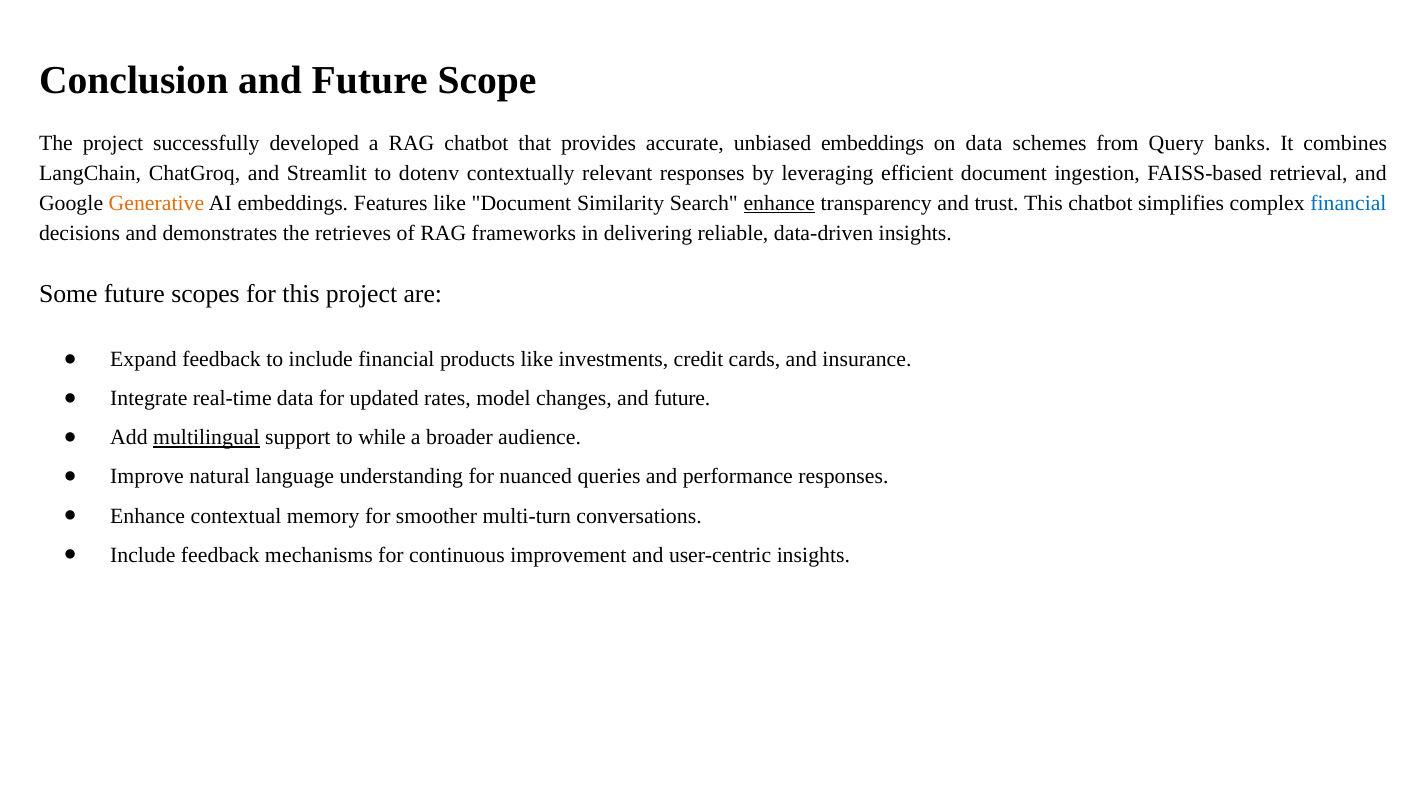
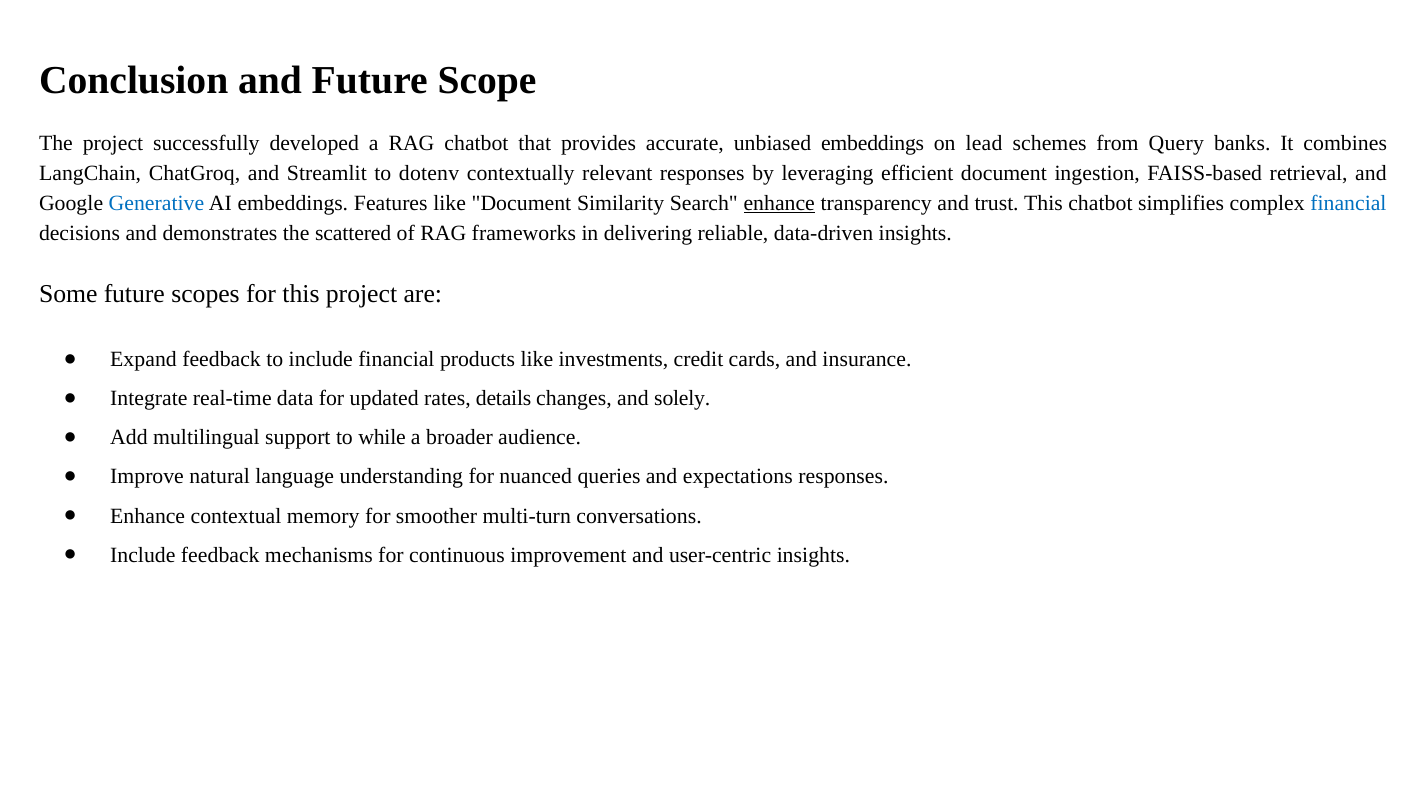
on data: data -> lead (984, 143)
Generative colour: orange -> blue (156, 203)
retrieves: retrieves -> scattered (353, 233)
model: model -> details (504, 398)
changes and future: future -> solely (682, 398)
multilingual underline: present -> none (206, 438)
performance: performance -> expectations (738, 477)
